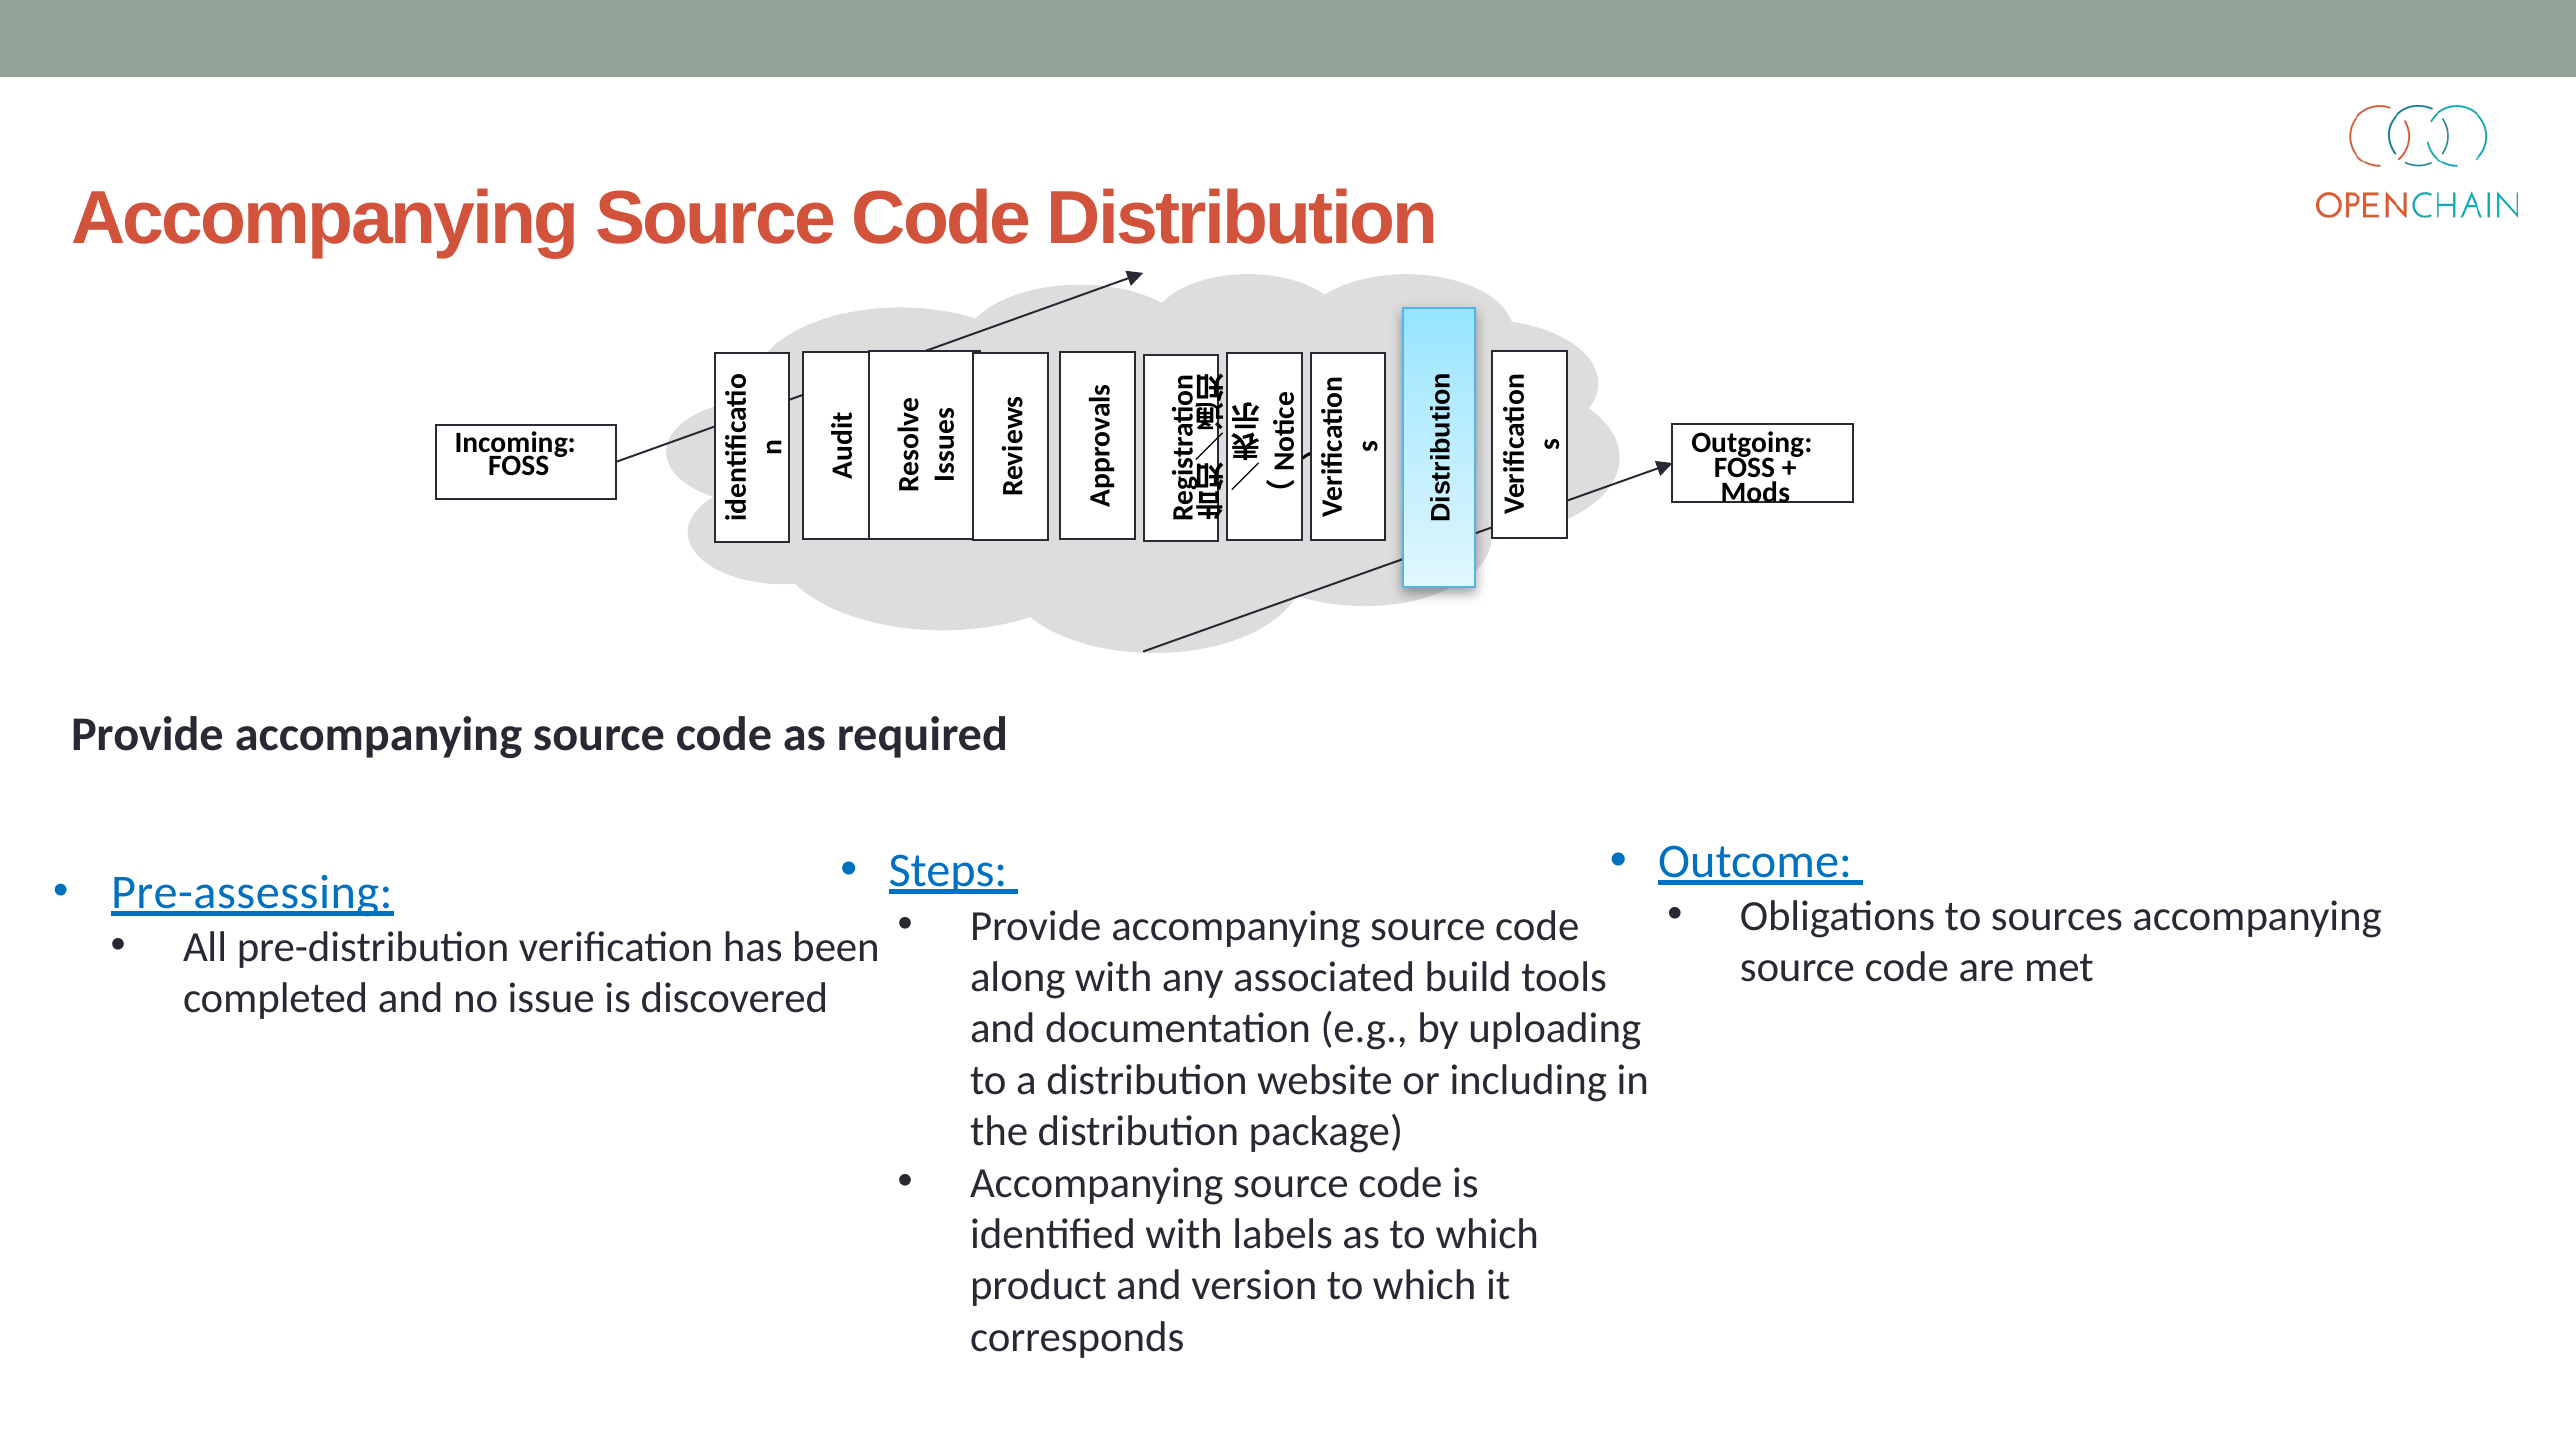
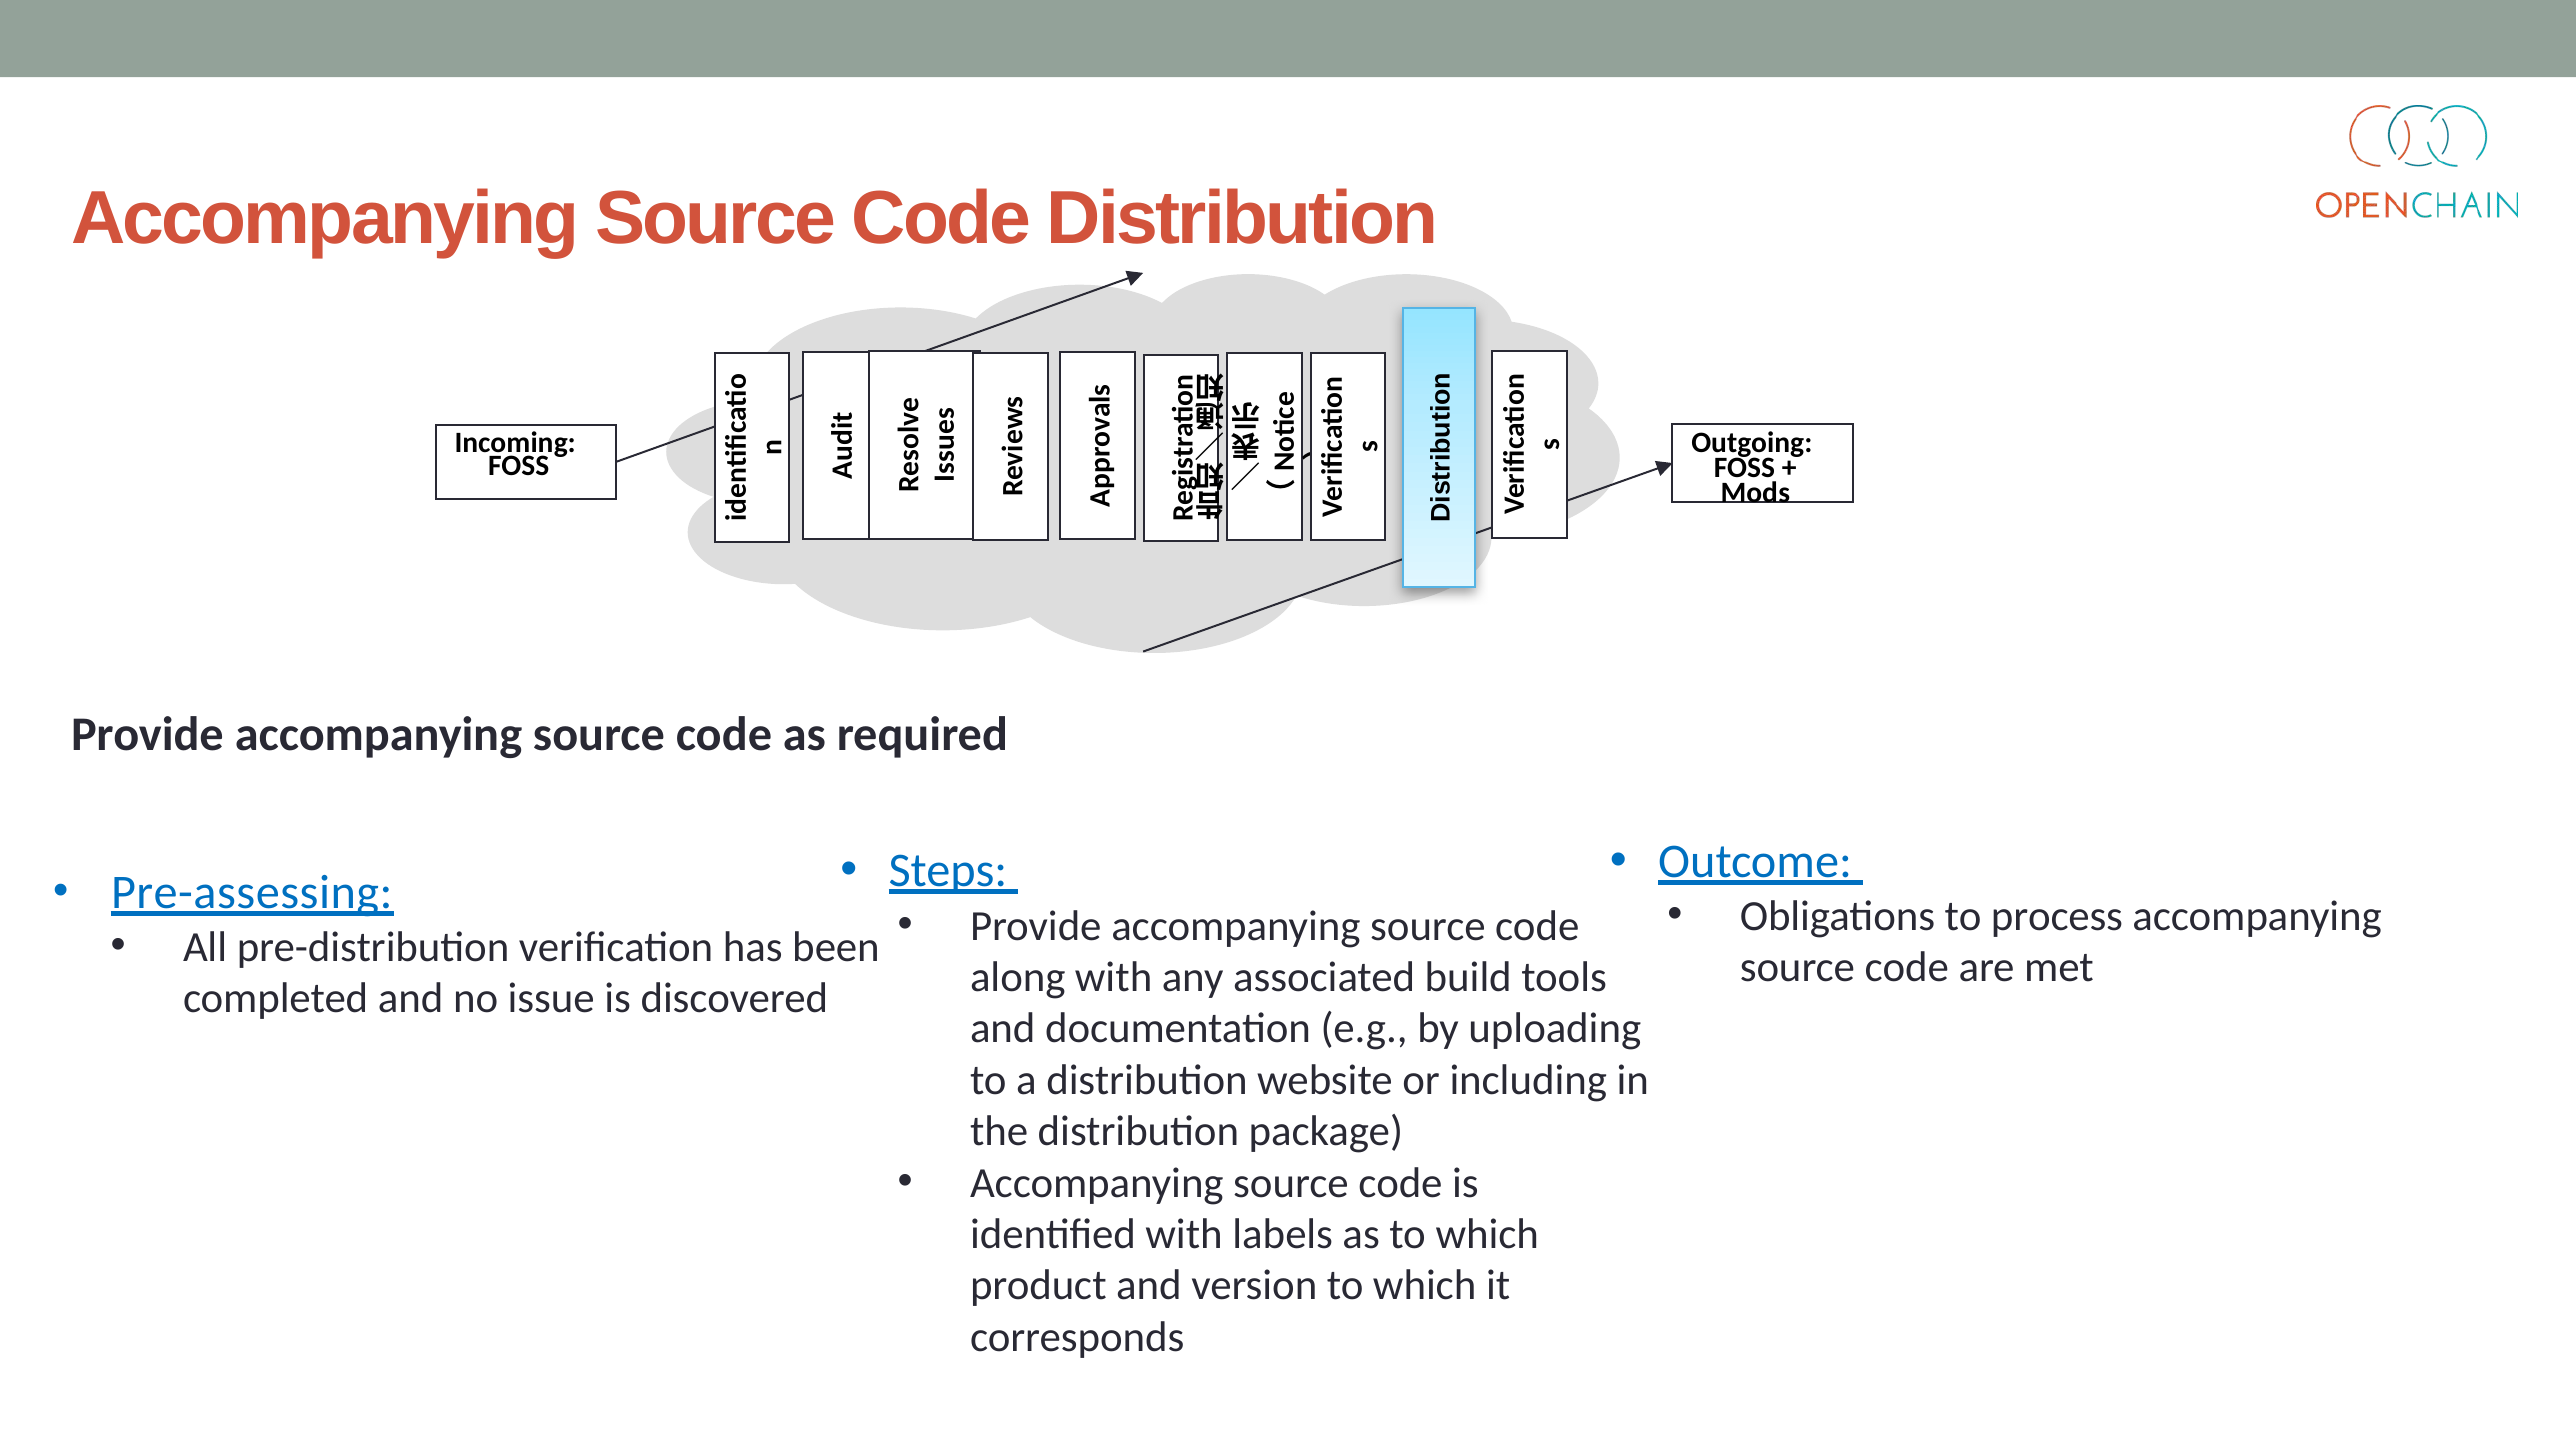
sources: sources -> process (2057, 916)
